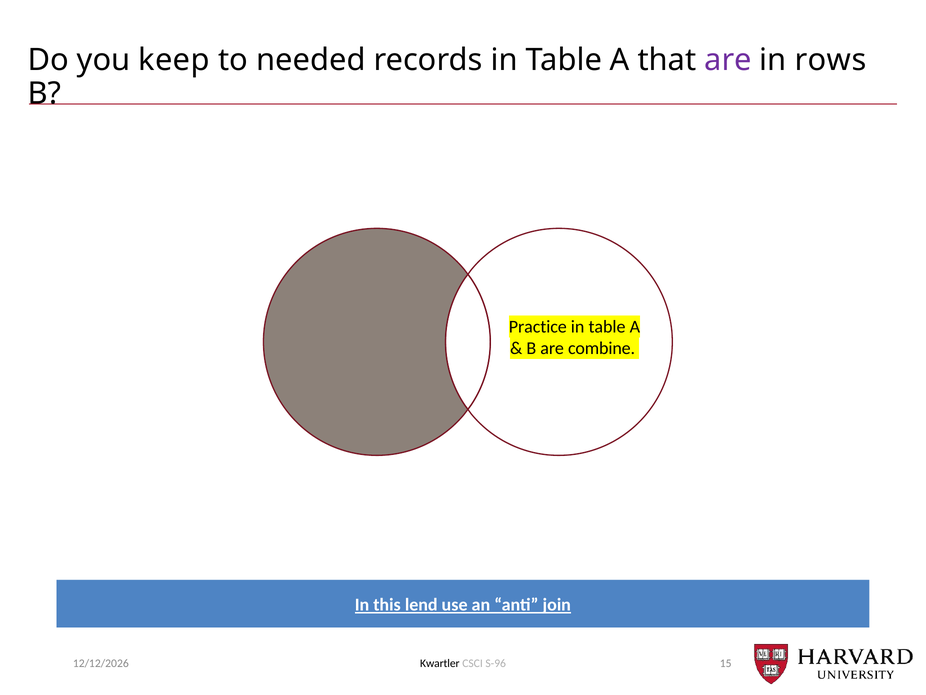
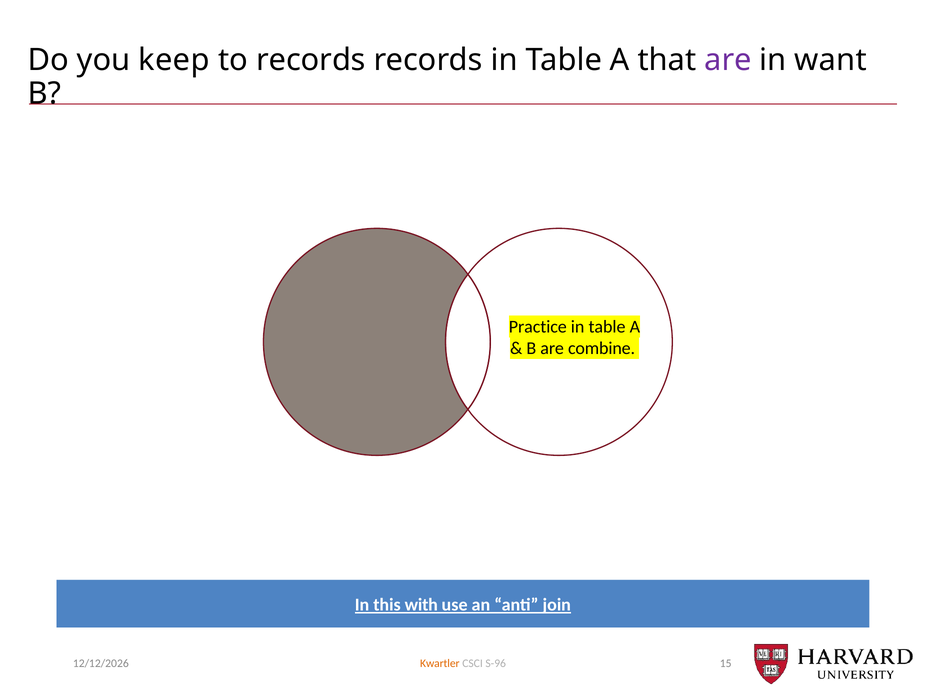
to needed: needed -> records (311, 60)
rows: rows -> want (831, 60)
lend: lend -> with (421, 604)
Kwartler colour: black -> orange (440, 663)
